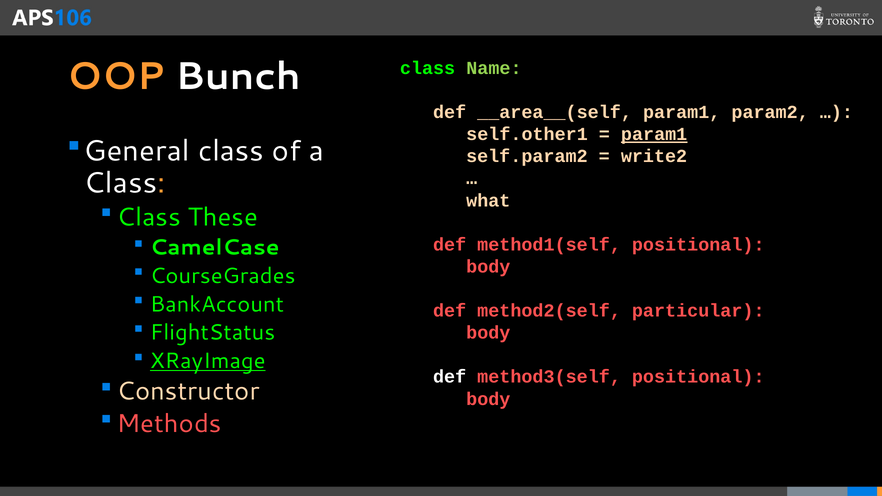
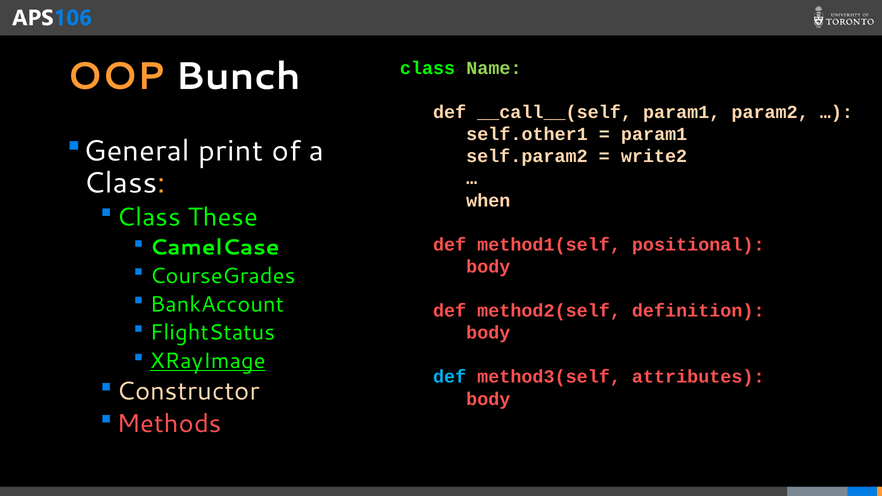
__area__(self: __area__(self -> __call__(self (555, 112)
param1 underline: present -> none (654, 134)
General class: class -> print (231, 151)
what: what -> when (488, 201)
particular: particular -> definition (698, 311)
def colour: white -> light blue (450, 377)
method3(self positional: positional -> attributes (698, 377)
